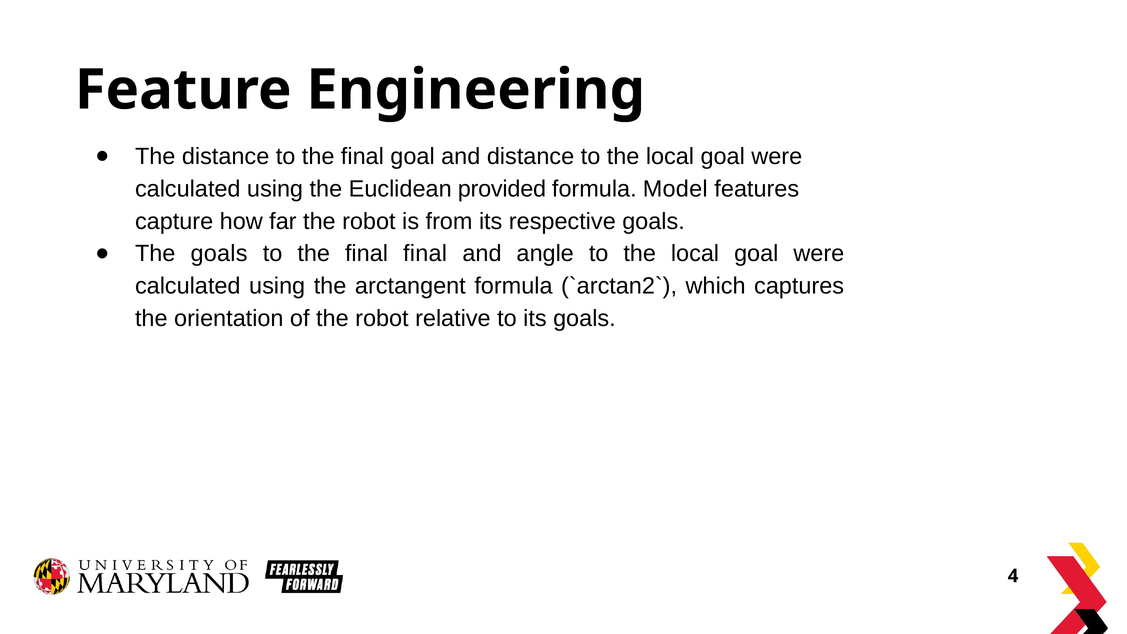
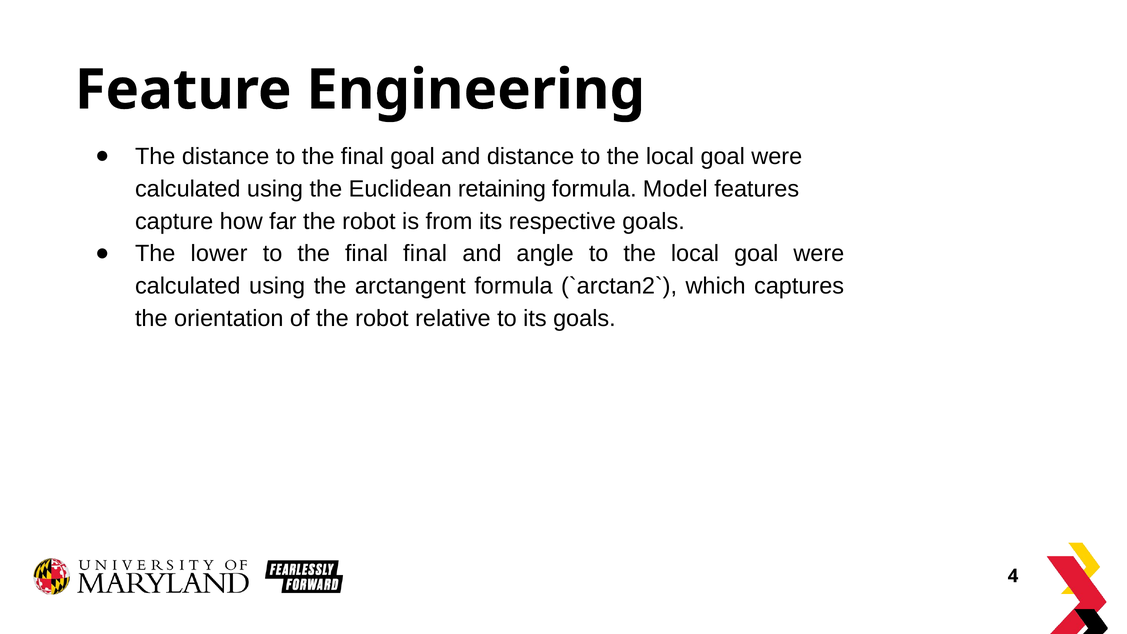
provided: provided -> retaining (502, 189)
The goals: goals -> lower (219, 254)
